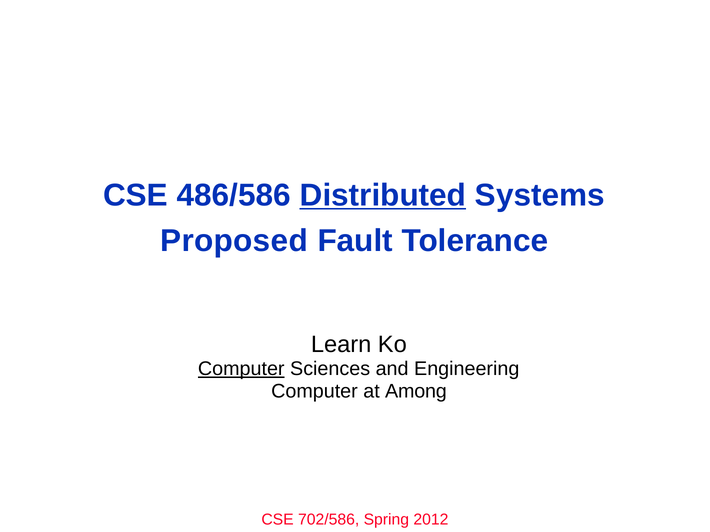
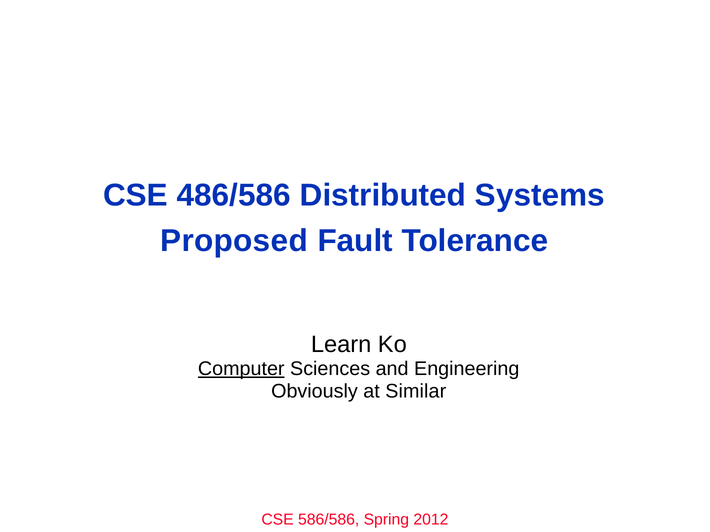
Distributed underline: present -> none (383, 195)
Computer: Computer -> Obviously (314, 392)
Among: Among -> Similar (416, 392)
702/586: 702/586 -> 586/586 (329, 520)
